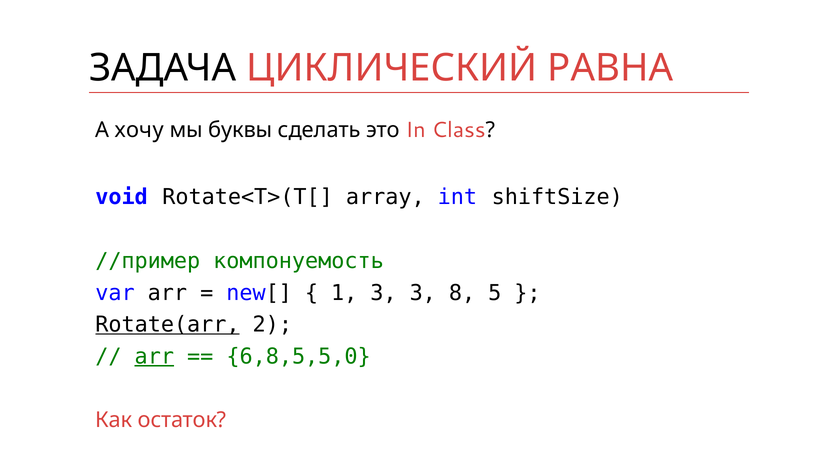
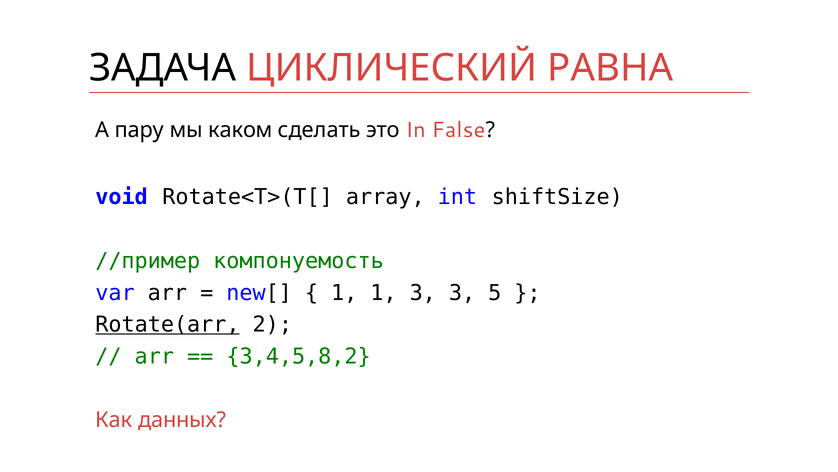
хочу: хочу -> пару (139, 130)
буквы: буквы -> каком (240, 130)
Class: Class -> False (458, 130)
1 3: 3 -> 1 (383, 292)
3 8: 8 -> 3 (462, 292)
arr underline: present -> none (154, 356)
6,8,5,5,0: 6,8,5,5,0 -> 3,4,5,8,2 (299, 356)
остаток: остаток -> данных (182, 420)
